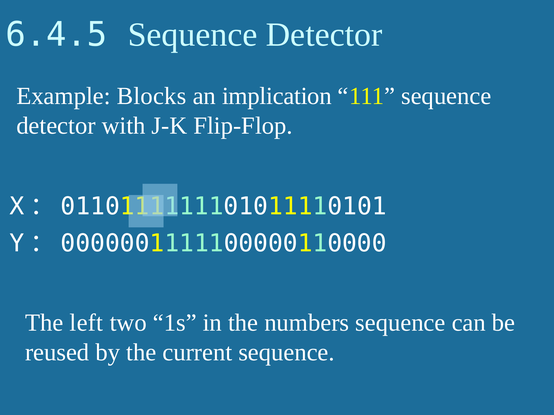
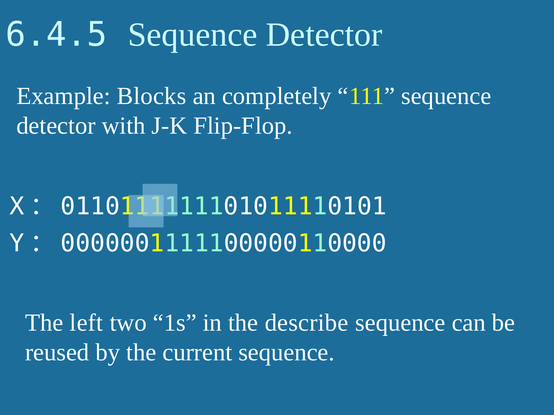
implication: implication -> completely (277, 96)
numbers: numbers -> describe (307, 323)
